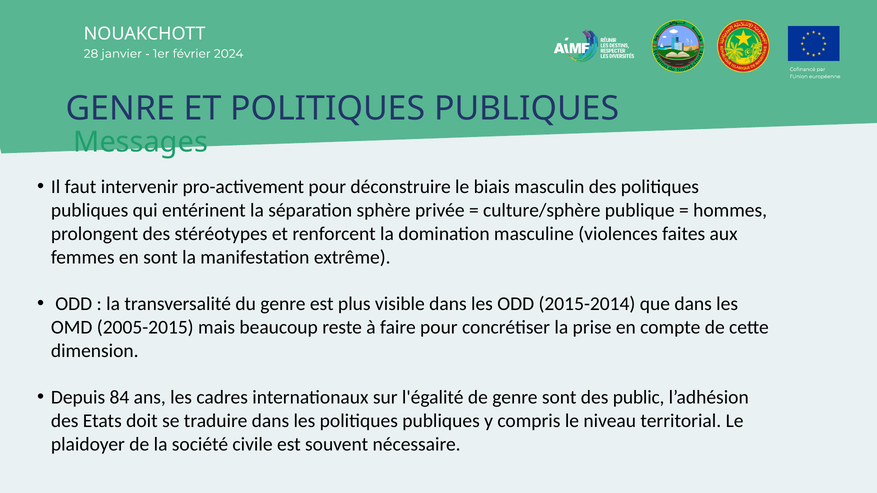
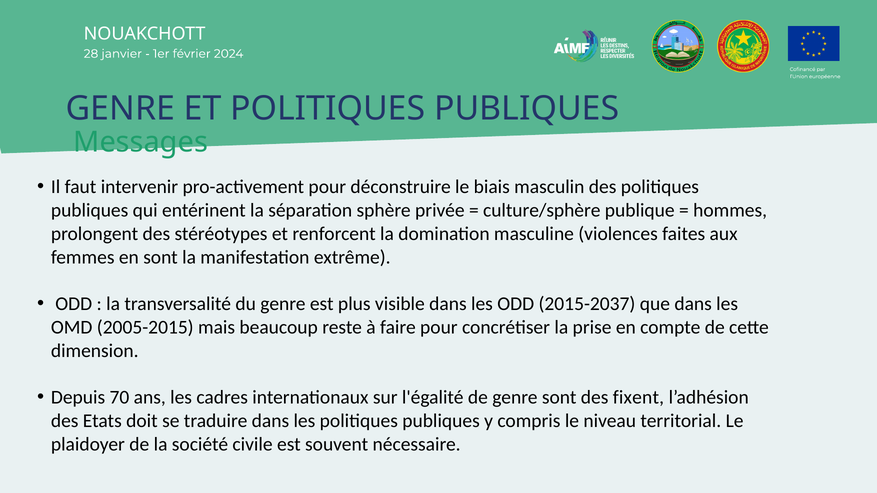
2015-2014: 2015-2014 -> 2015-2037 (587, 304)
84: 84 -> 70 (119, 398)
public: public -> fixent (638, 398)
